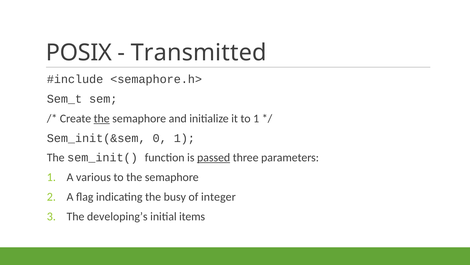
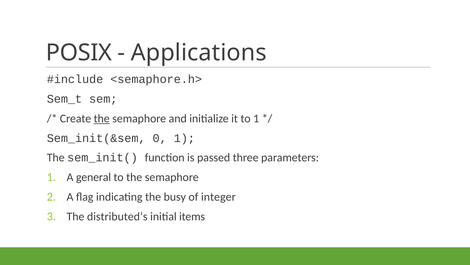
Transmitted: Transmitted -> Applications (199, 53)
passed underline: present -> none (214, 157)
various: various -> general (94, 177)
developing’s: developing’s -> distributed’s (117, 216)
